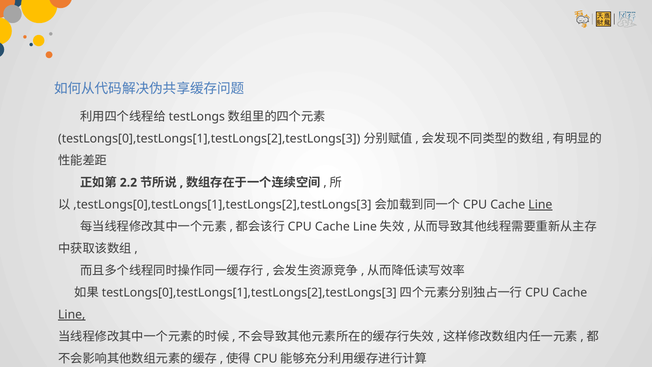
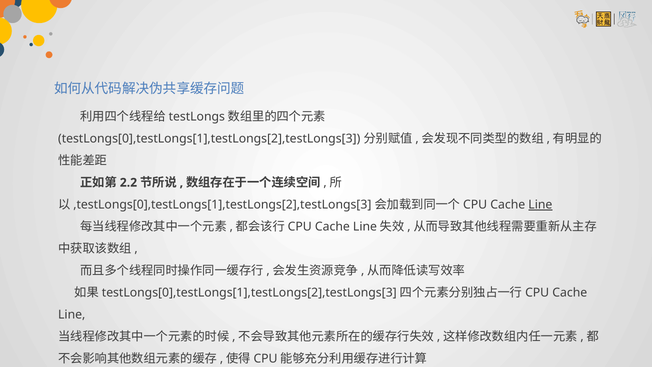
Line underline: present -> none (72, 315)
